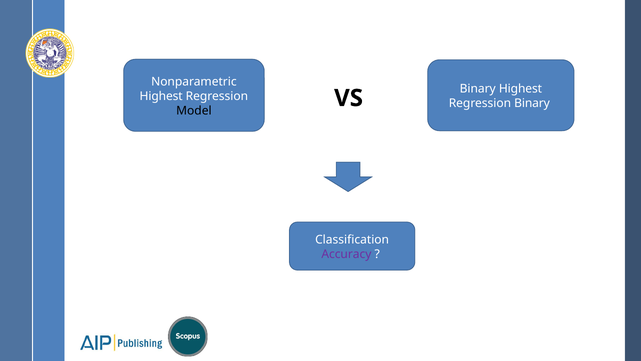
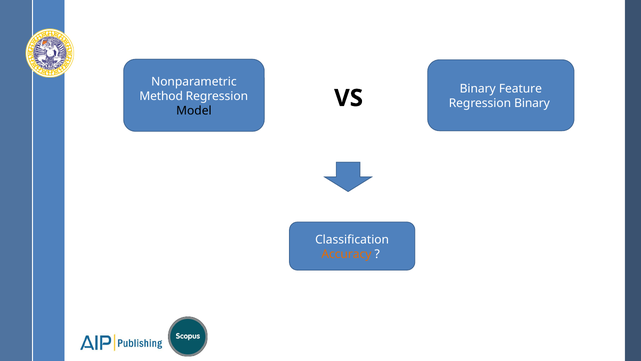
Binary Highest: Highest -> Feature (520, 89)
Highest: Highest -> Method (161, 96)
Accuracy colour: purple -> orange (346, 254)
